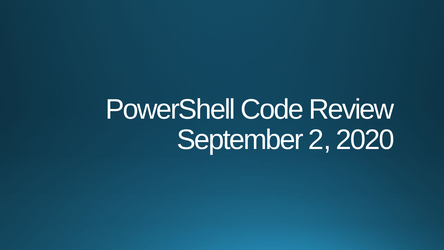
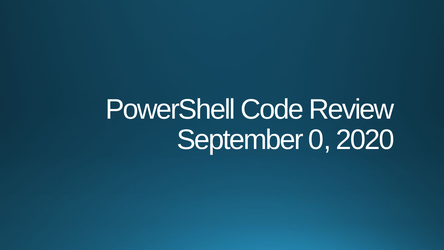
2: 2 -> 0 (320, 140)
